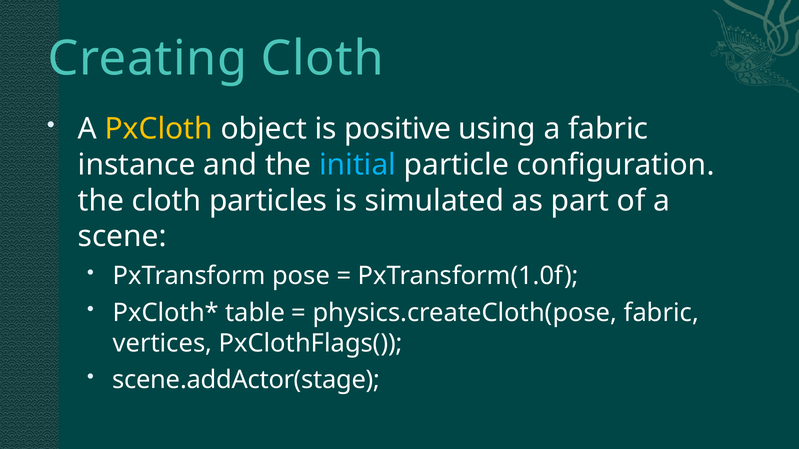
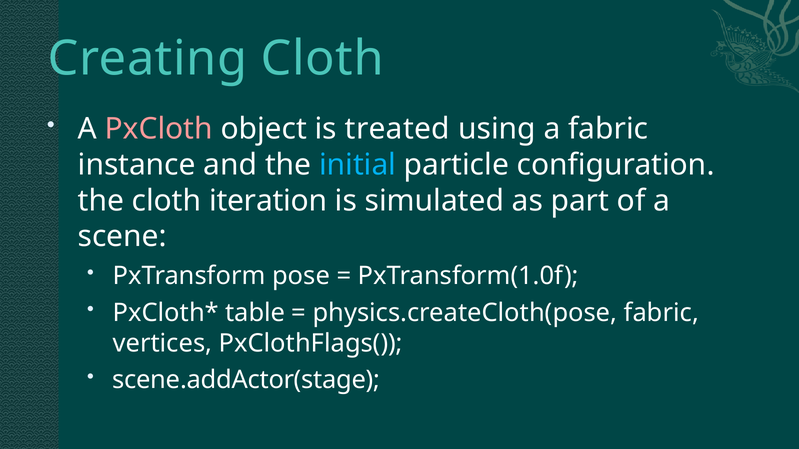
PxCloth colour: yellow -> pink (159, 129)
positive: positive -> treated (397, 129)
particles: particles -> iteration (268, 201)
